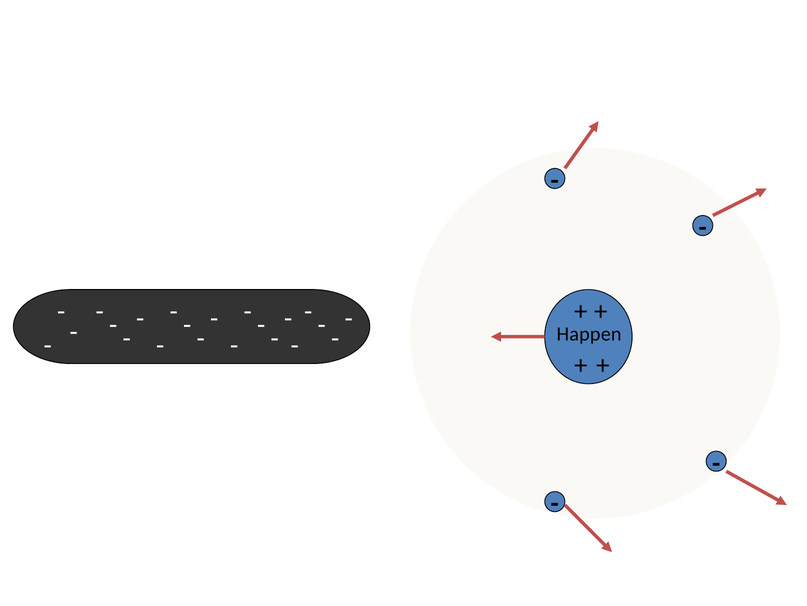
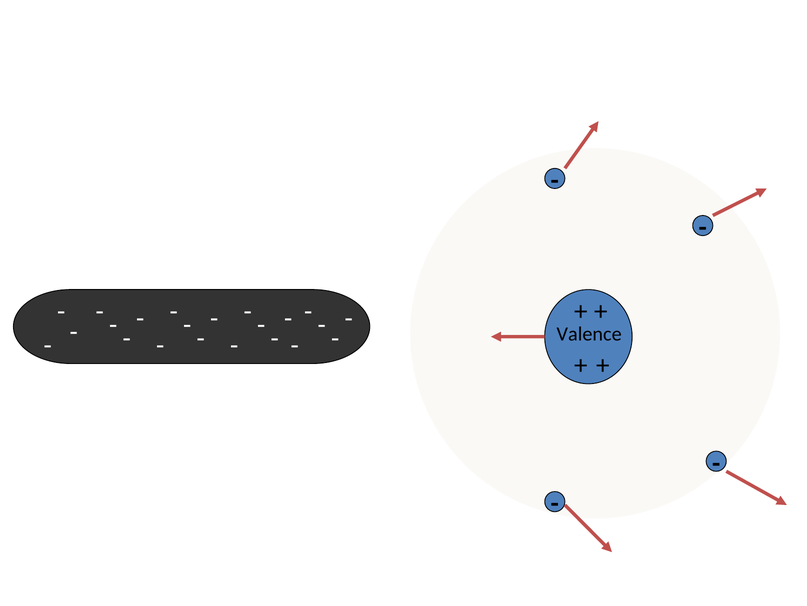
Happen: Happen -> Valence (589, 334)
